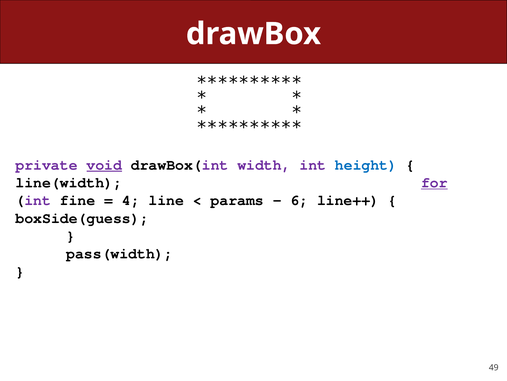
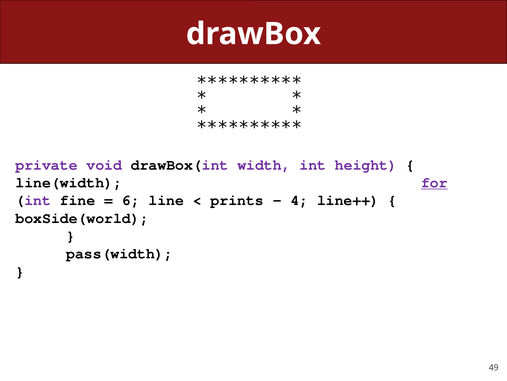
void underline: present -> none (104, 165)
height colour: blue -> purple (366, 165)
4: 4 -> 6 (131, 200)
params: params -> prints (237, 200)
6: 6 -> 4 (299, 200)
boxSide(guess: boxSide(guess -> boxSide(world (82, 218)
